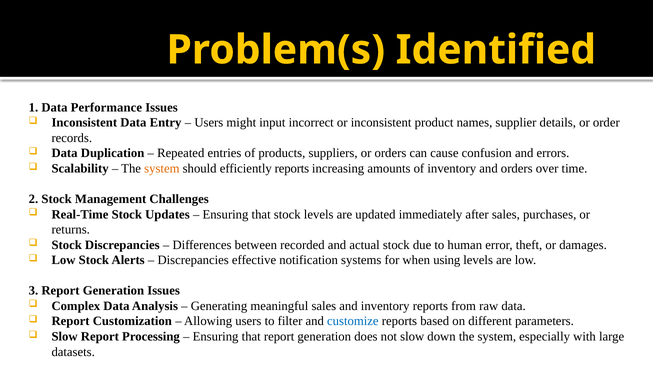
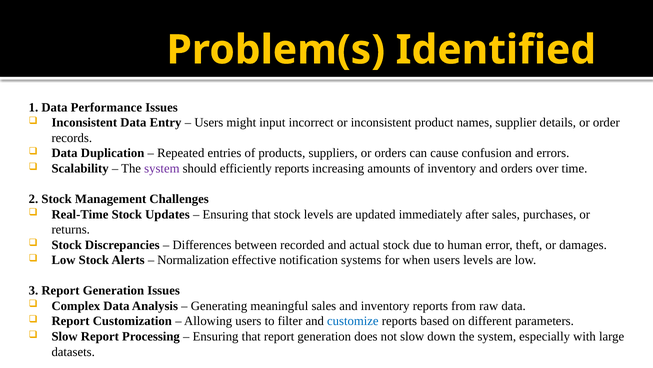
system colour: orange -> purple (162, 168)
Discrepancies: Discrepancies -> Normalization (193, 260)
when using: using -> users (447, 260)
